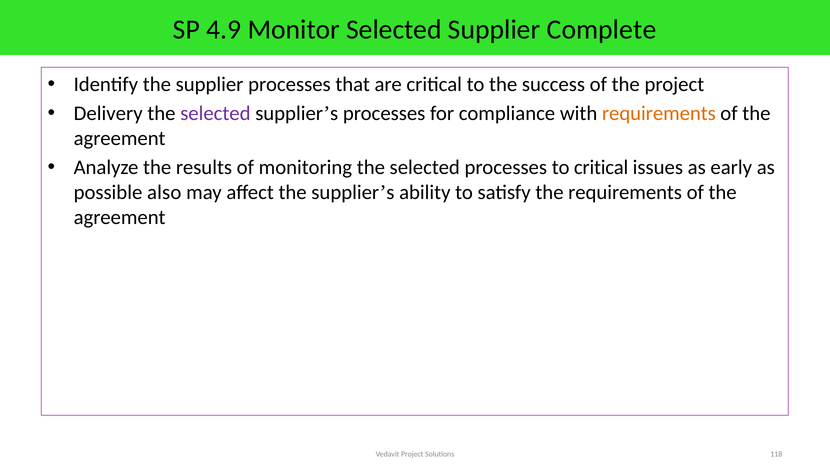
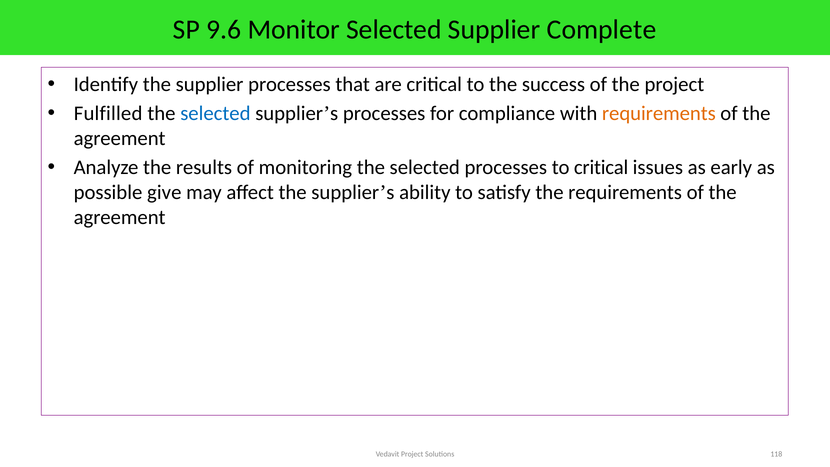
4.9: 4.9 -> 9.6 (224, 29)
Delivery: Delivery -> Fulfilled (108, 114)
selected colour: purple -> blue (215, 114)
also: also -> give (164, 192)
